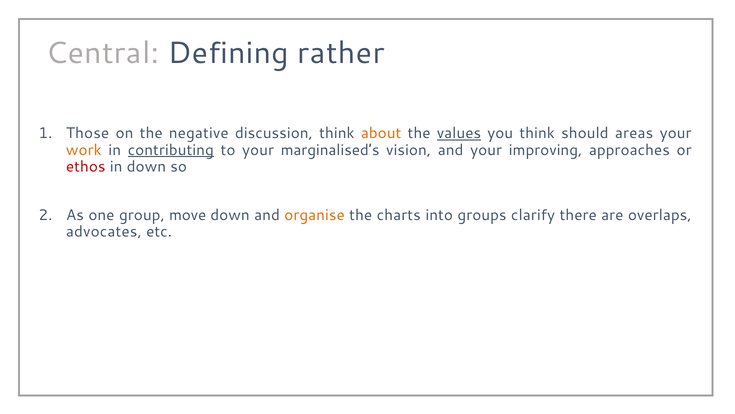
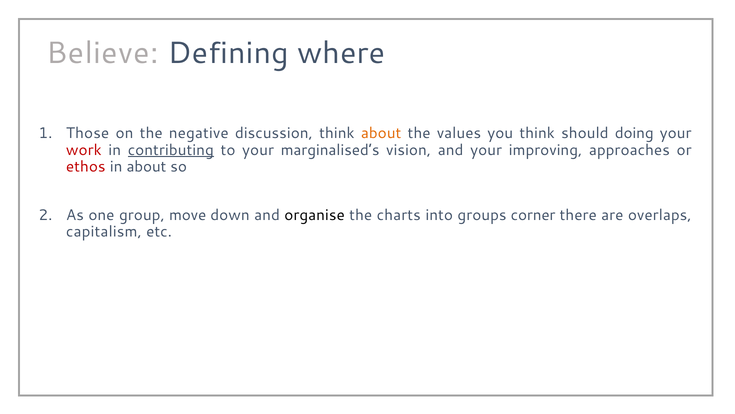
Central: Central -> Believe (102, 53)
rather: rather -> where (341, 53)
values underline: present -> none (459, 133)
areas: areas -> doing (634, 133)
work colour: orange -> red (84, 150)
in down: down -> about (146, 166)
organise colour: orange -> black (315, 215)
clarify: clarify -> corner (533, 215)
advocates: advocates -> capitalism (104, 231)
